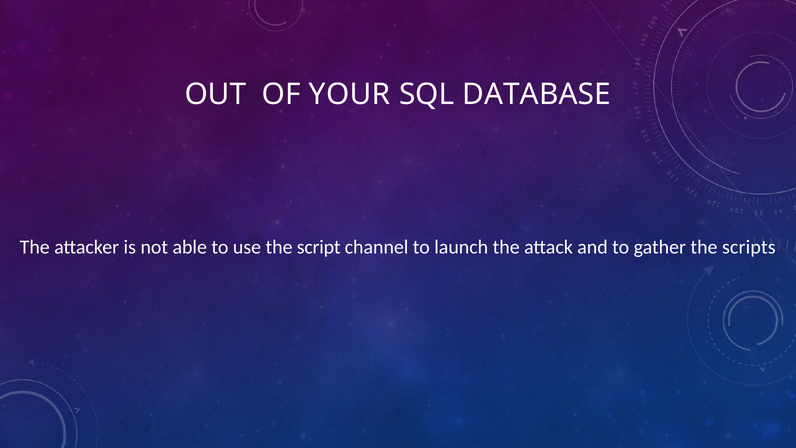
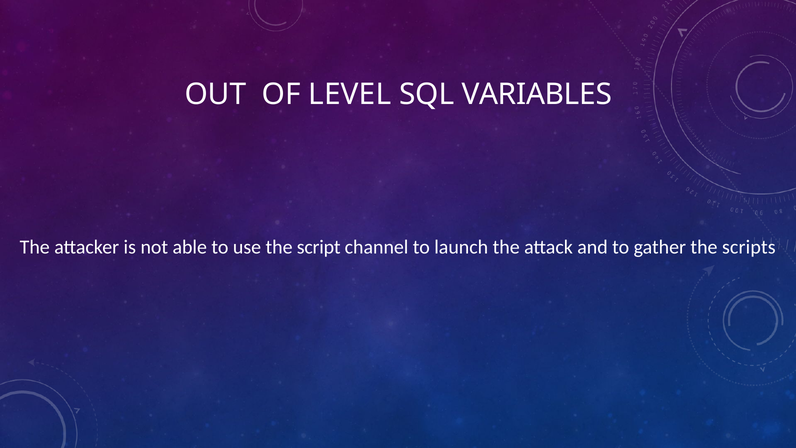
YOUR: YOUR -> LEVEL (350, 94)
DATABASE: DATABASE -> VARIABLES (537, 94)
